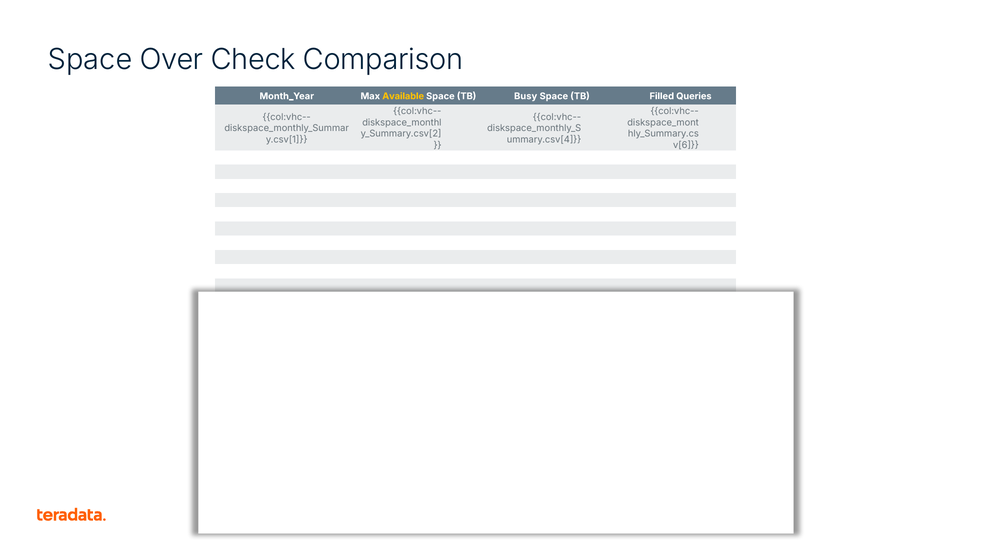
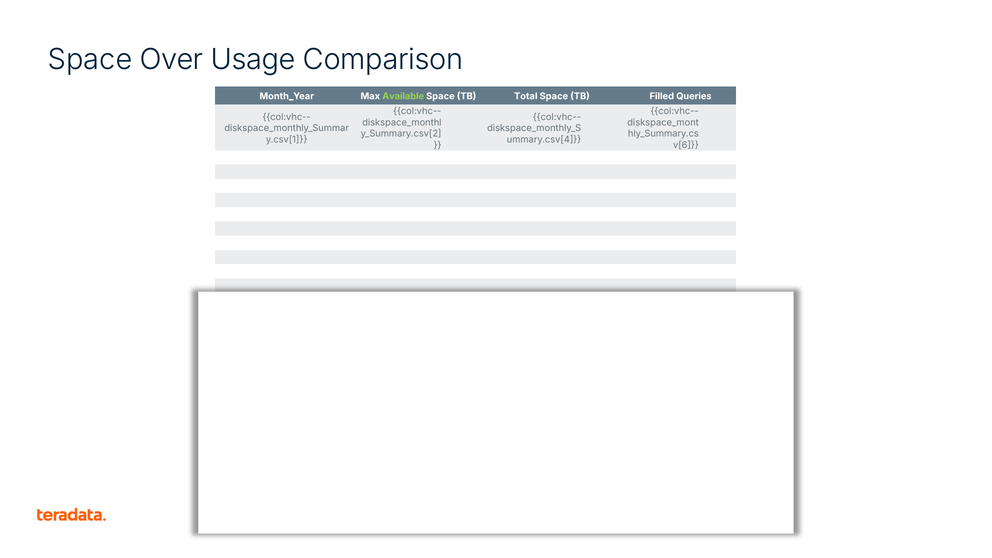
Check: Check -> Usage (253, 59)
Available colour: yellow -> light green (403, 96)
Busy: Busy -> Total (526, 96)
